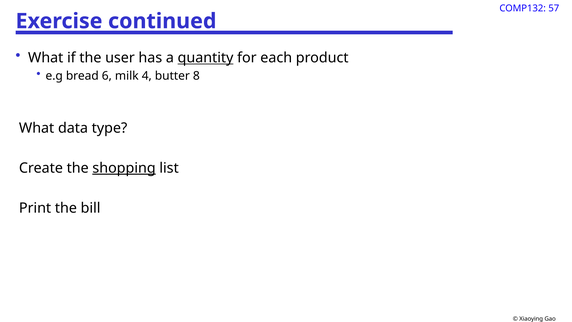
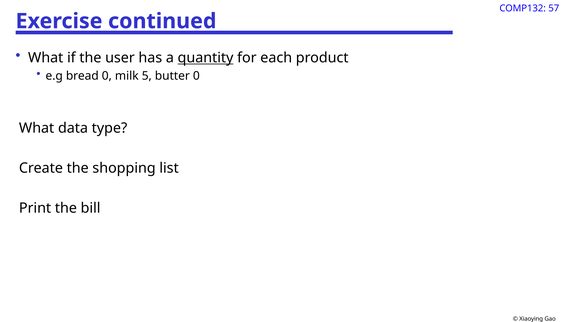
bread 6: 6 -> 0 (107, 76)
4: 4 -> 5 (147, 76)
butter 8: 8 -> 0 (196, 76)
shopping underline: present -> none (124, 168)
